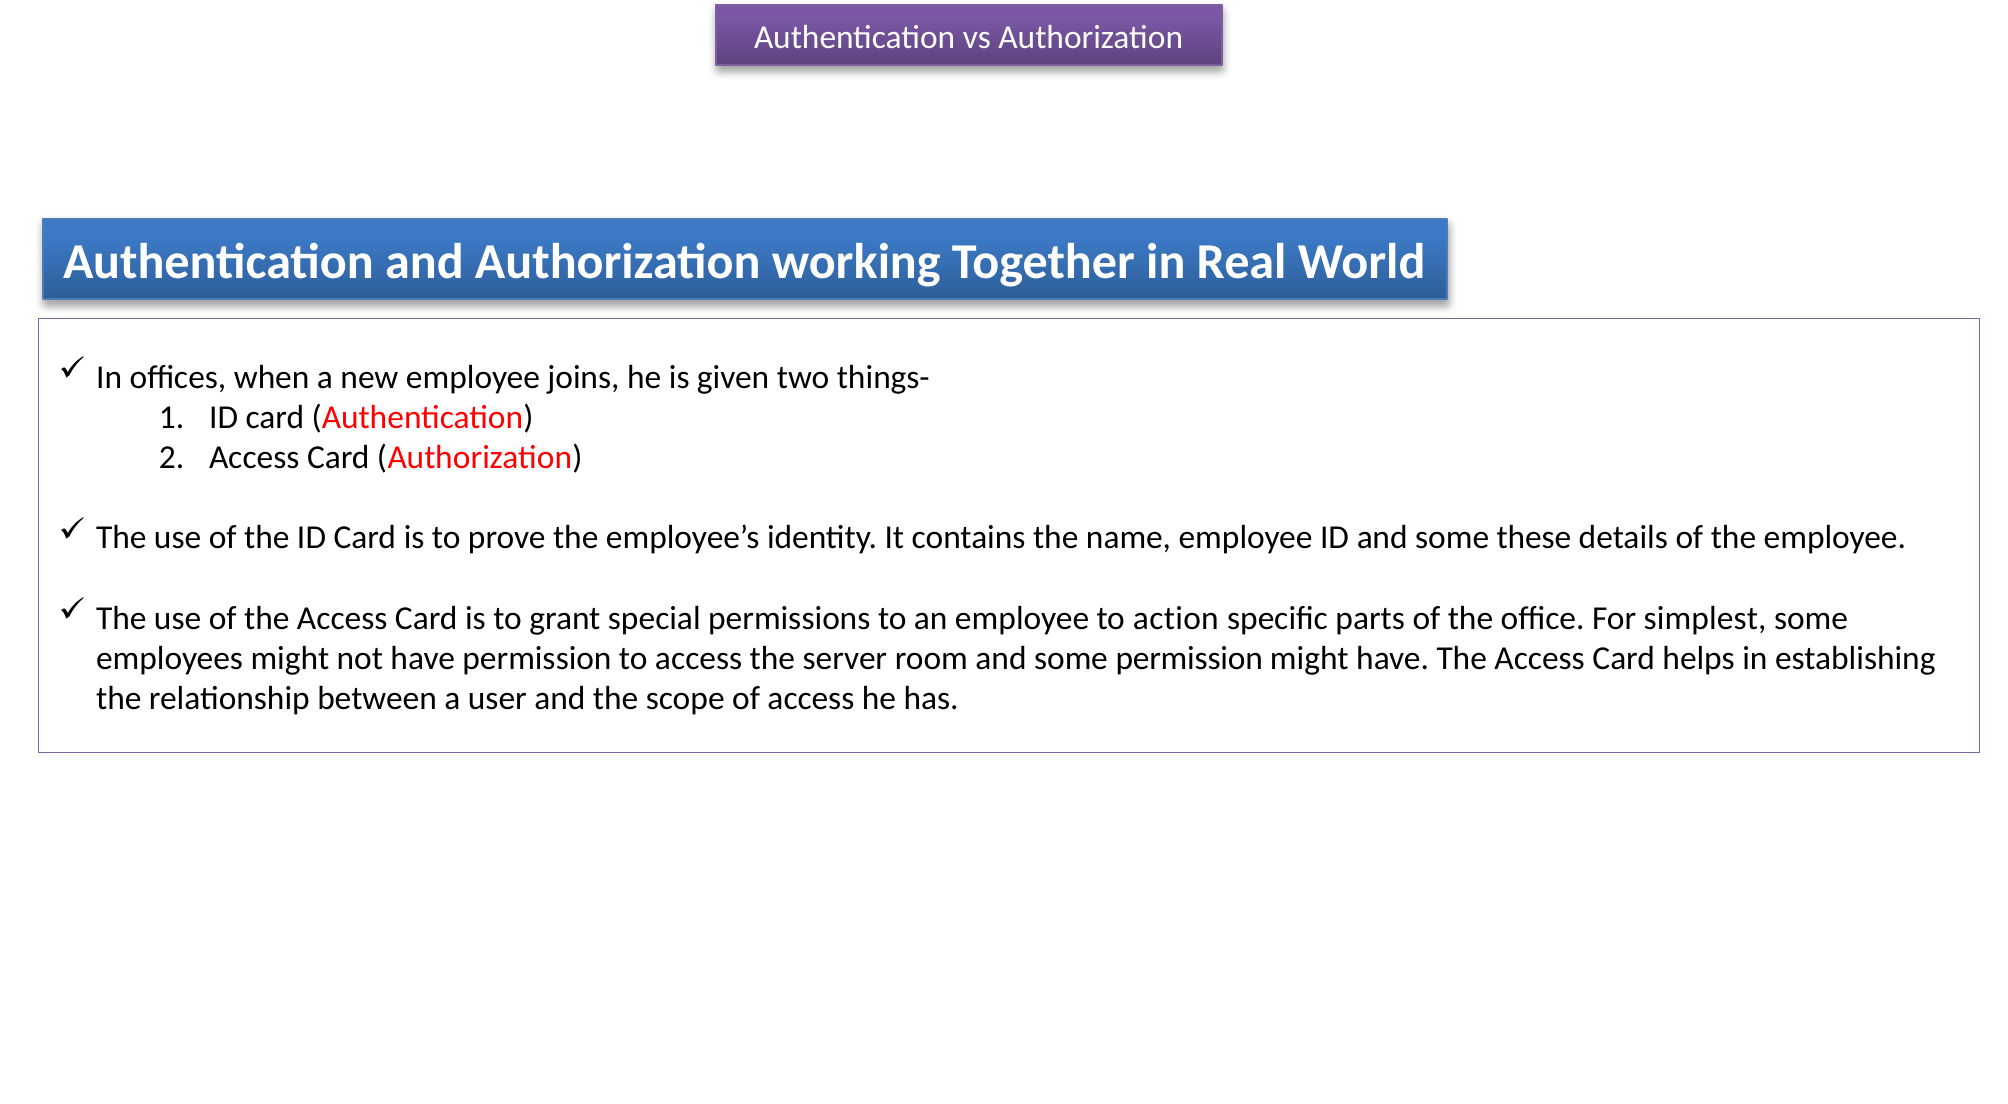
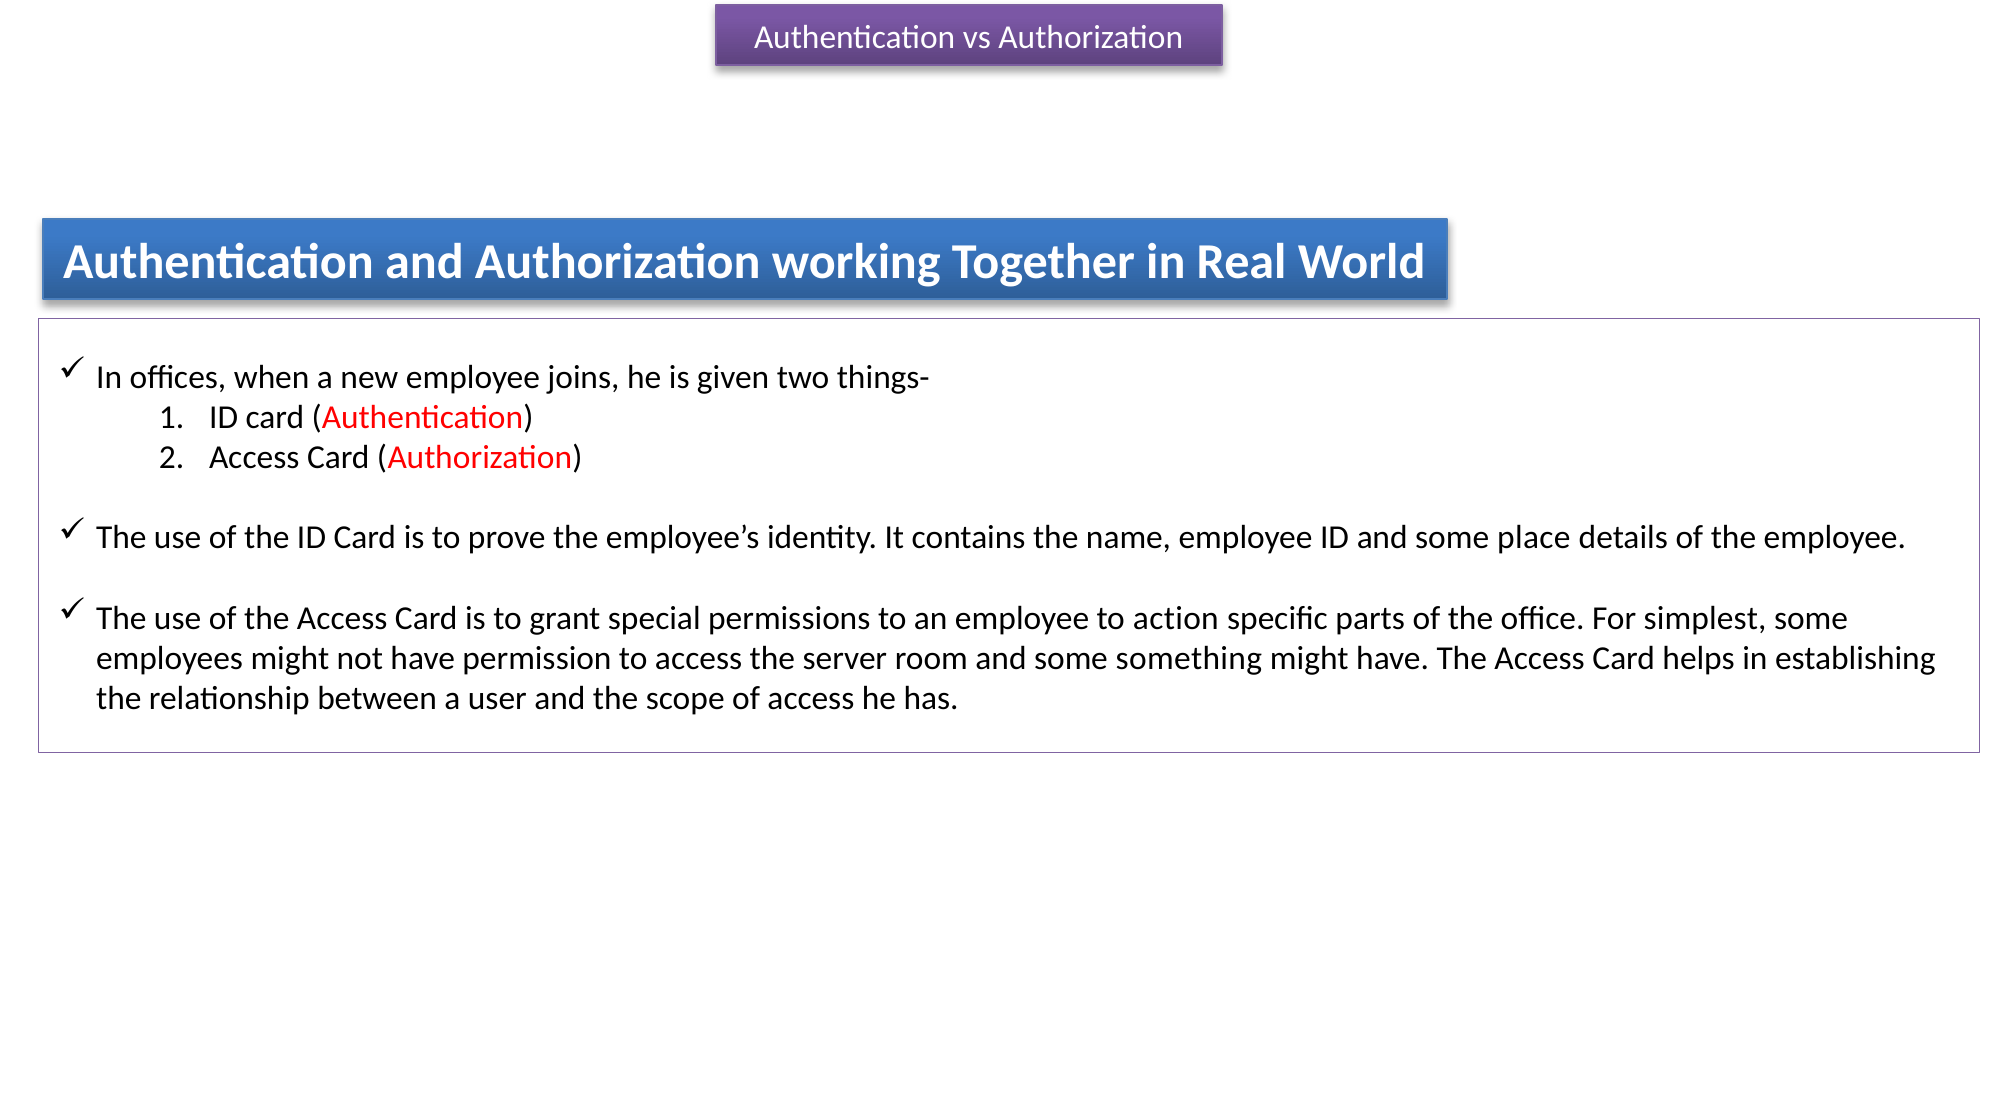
these: these -> place (1534, 538)
some permission: permission -> something (1189, 659)
